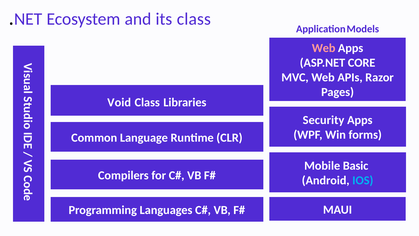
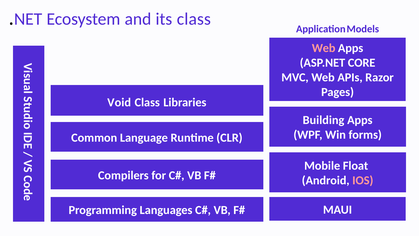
Security: Security -> Building (324, 120)
Basic: Basic -> Float (356, 166)
IOS colour: light blue -> pink (363, 180)
